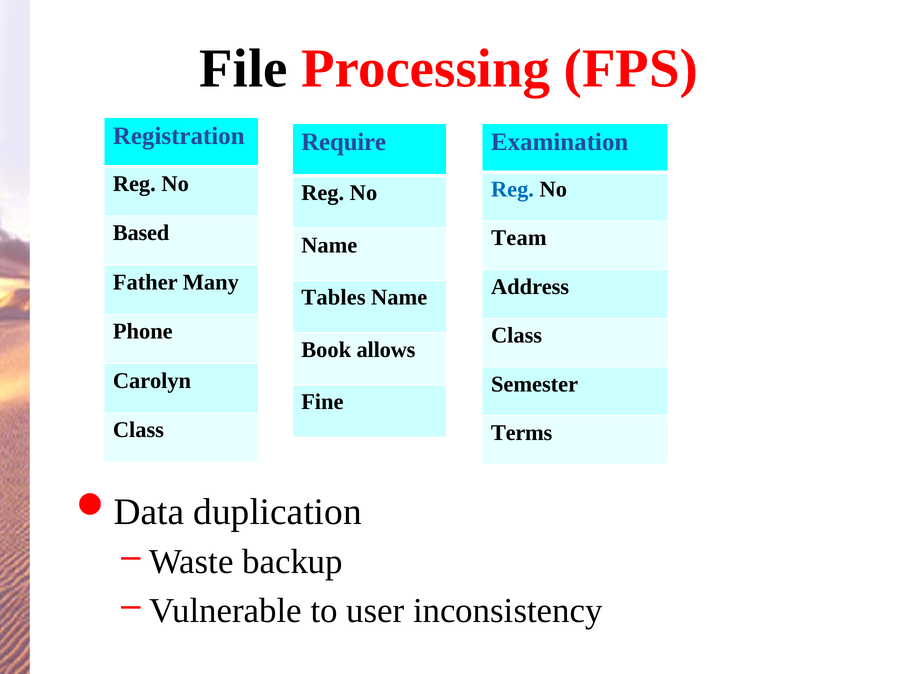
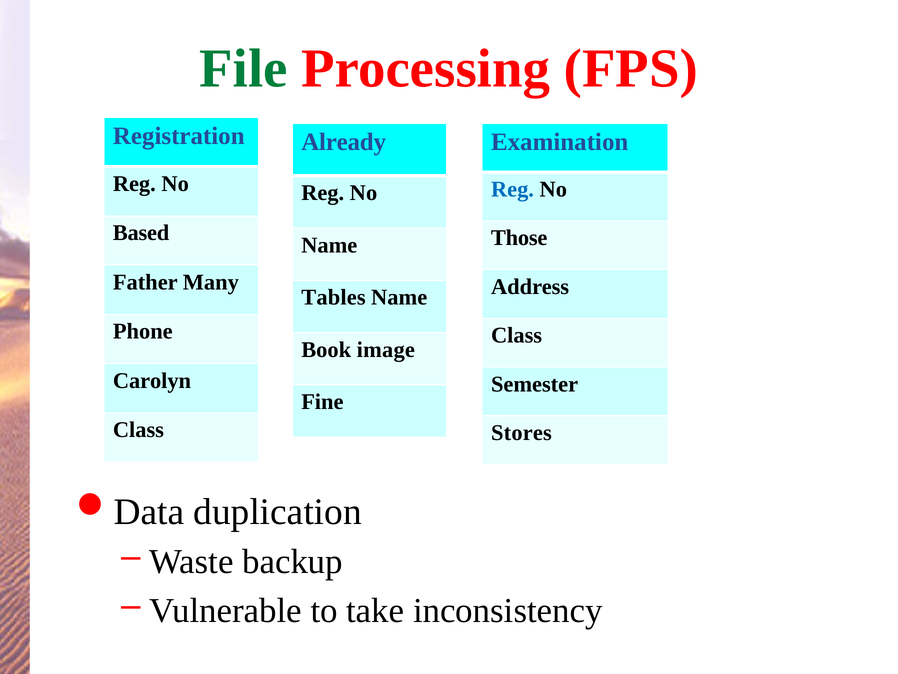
File colour: black -> green (243, 69)
Require: Require -> Already (344, 142)
Team: Team -> Those (519, 238)
allows: allows -> image (386, 349)
Terms: Terms -> Stores (521, 433)
user: user -> take (375, 610)
